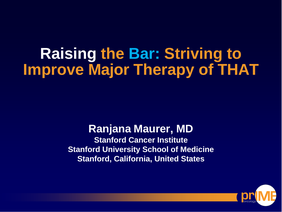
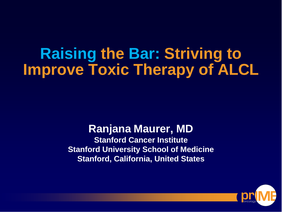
Raising colour: white -> light blue (68, 54)
Major: Major -> Toxic (109, 70)
THAT: THAT -> ALCL (238, 70)
